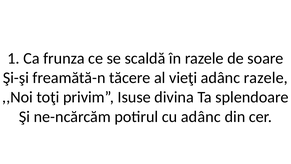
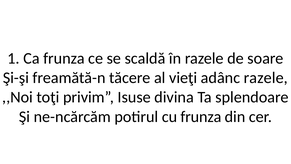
cu adânc: adânc -> frunza (201, 116)
